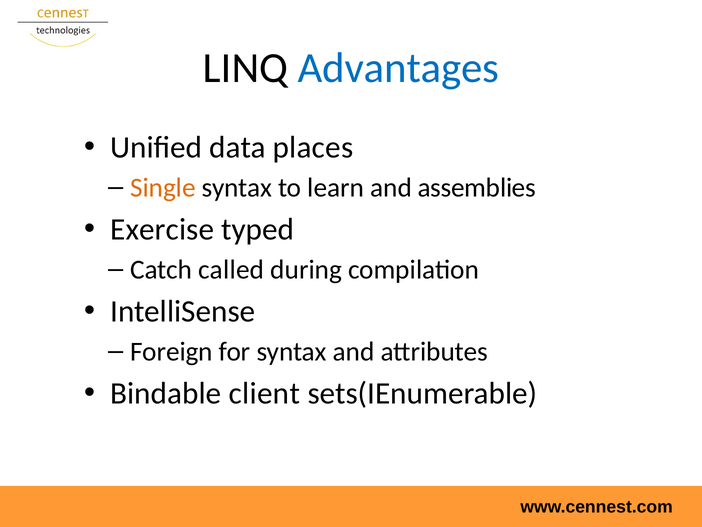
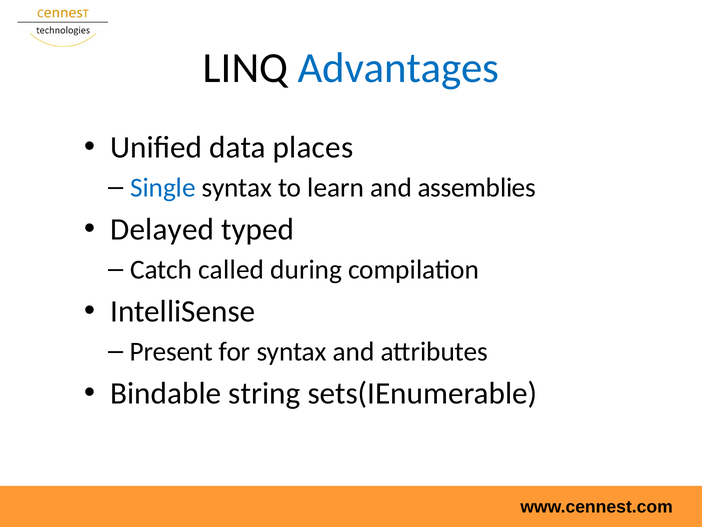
Single colour: orange -> blue (163, 188)
Exercise: Exercise -> Delayed (162, 229)
Foreign: Foreign -> Present (171, 351)
client: client -> string (264, 393)
